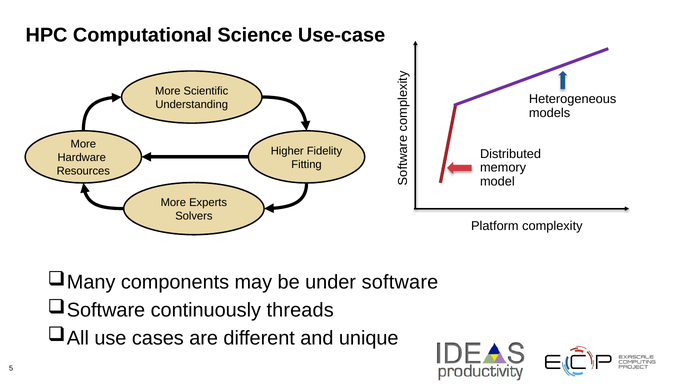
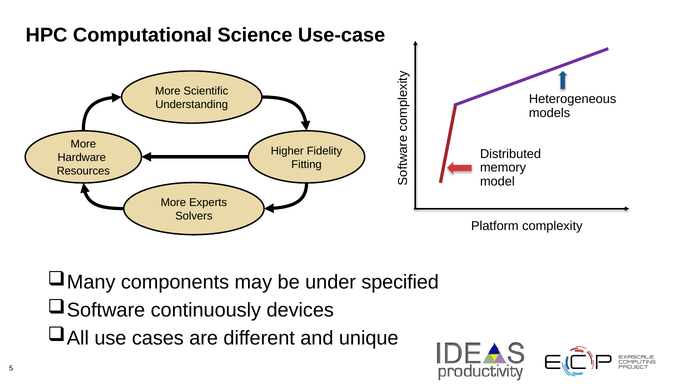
software: software -> specified (400, 282)
threads: threads -> devices (300, 310)
